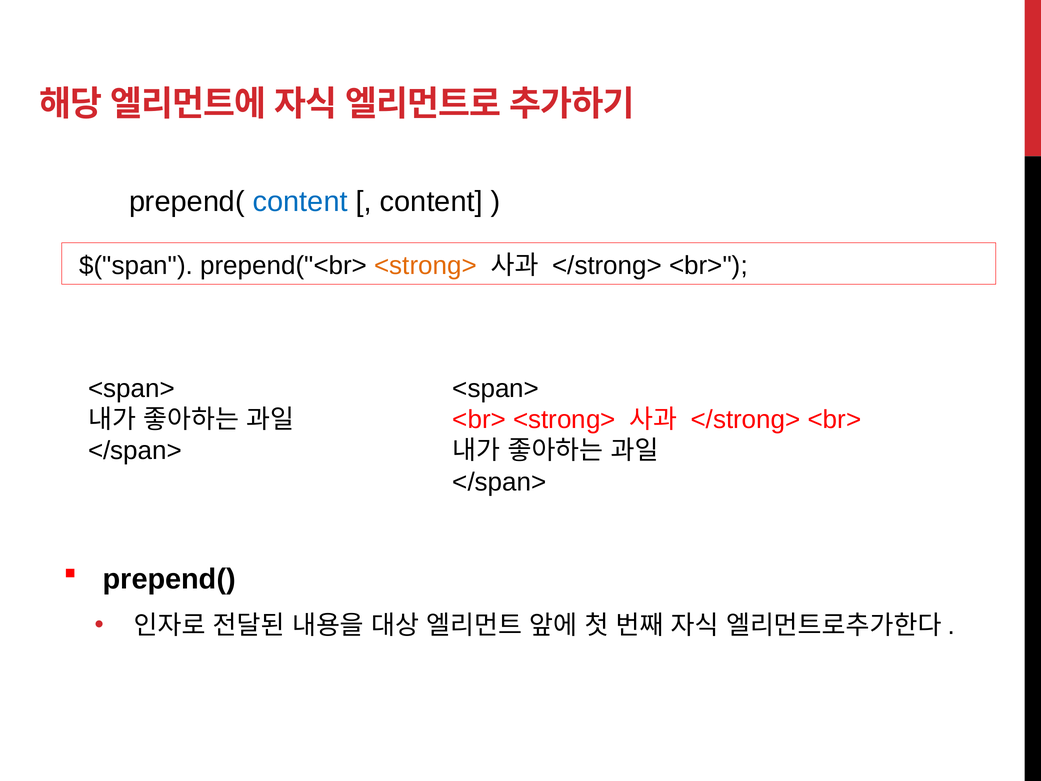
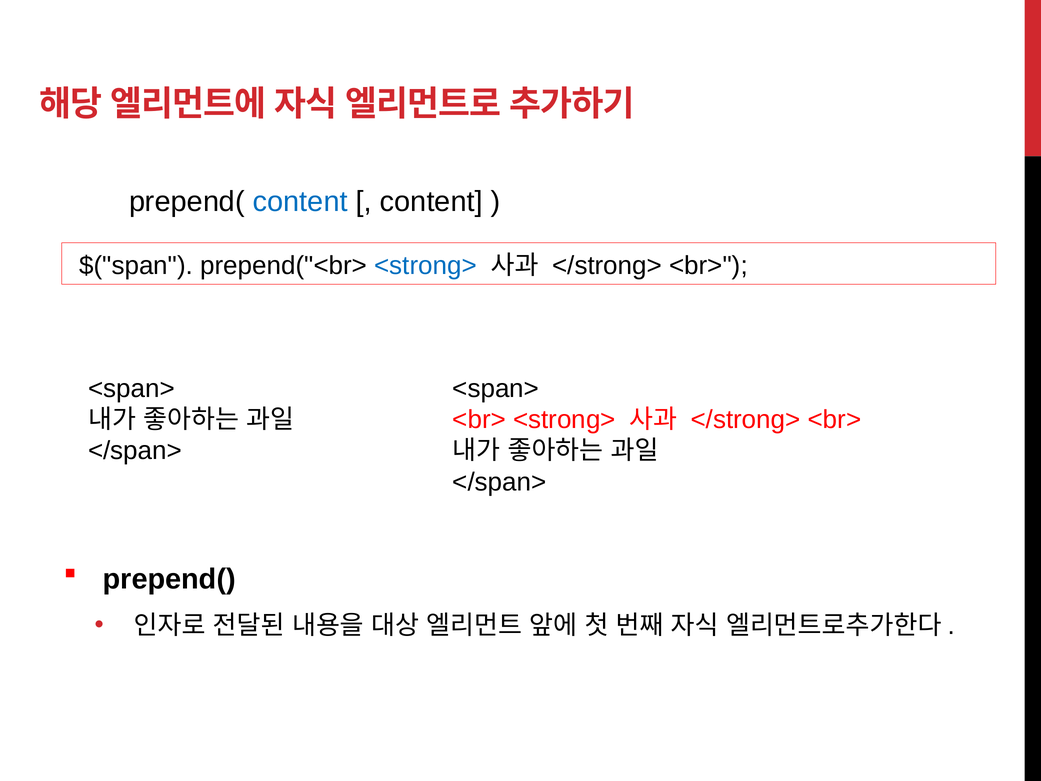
<strong> colour: orange -> blue (426, 265)
